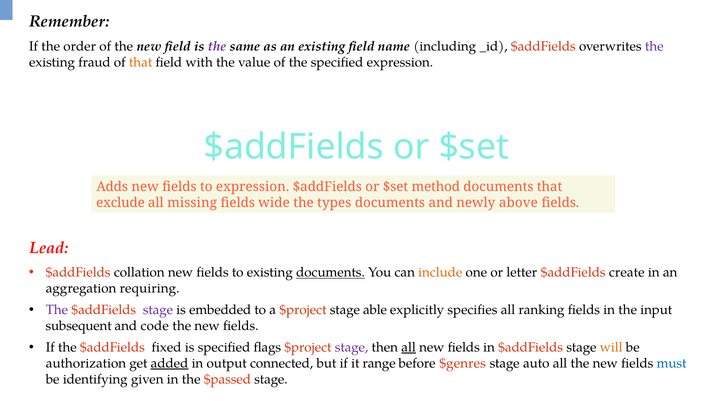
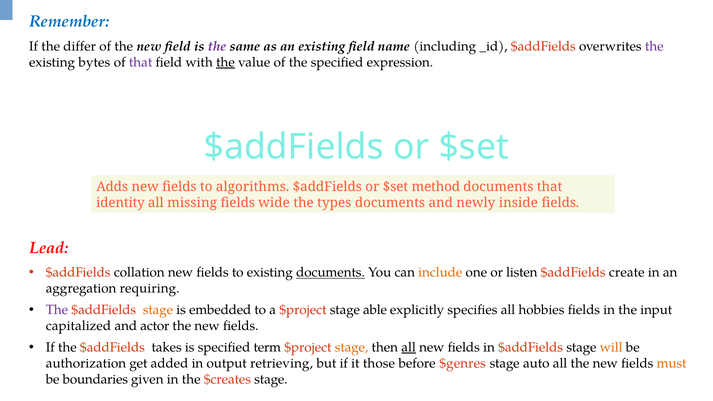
Remember colour: black -> blue (69, 21)
order: order -> differ (80, 46)
fraud: fraud -> bytes (94, 62)
that colour: orange -> purple (141, 62)
the underline: none -> present (225, 62)
to expression: expression -> algorithms (253, 187)
exclude: exclude -> identity (121, 203)
above: above -> inside (518, 203)
letter: letter -> listen (522, 273)
stage colour: purple -> orange (158, 310)
ranking: ranking -> hobbies (542, 310)
subsequent: subsequent -> capitalized (78, 326)
code: code -> actor (155, 326)
fixed: fixed -> takes (167, 347)
flags: flags -> term (267, 347)
stage colour: purple -> orange (352, 347)
added underline: present -> none (170, 363)
connected: connected -> retrieving (282, 363)
range: range -> those (379, 363)
must colour: blue -> orange (672, 363)
identifying: identifying -> boundaries (95, 379)
$passed: $passed -> $creates (227, 379)
